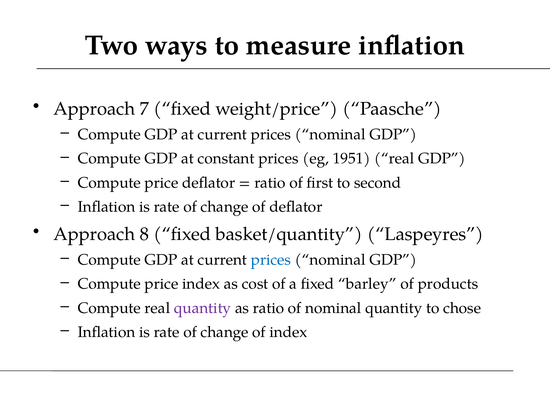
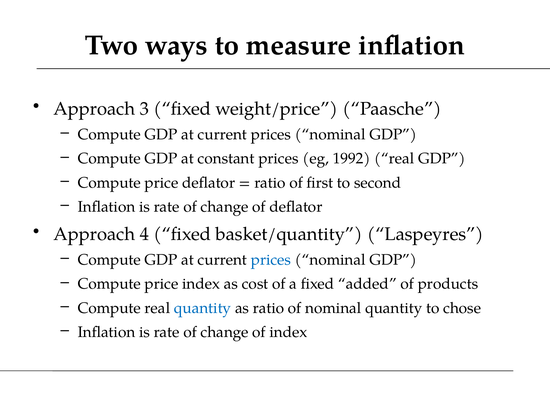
7: 7 -> 3 (144, 109)
1951: 1951 -> 1992 (352, 159)
8: 8 -> 4 (144, 234)
barley: barley -> added (367, 284)
quantity colour: purple -> blue (203, 308)
